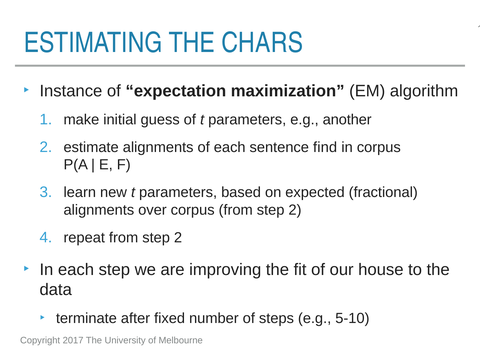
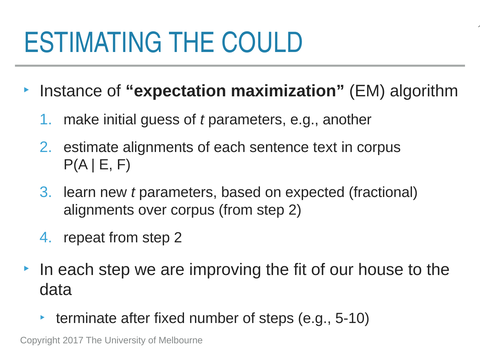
CHARS: CHARS -> COULD (262, 43)
find: find -> text (325, 147)
